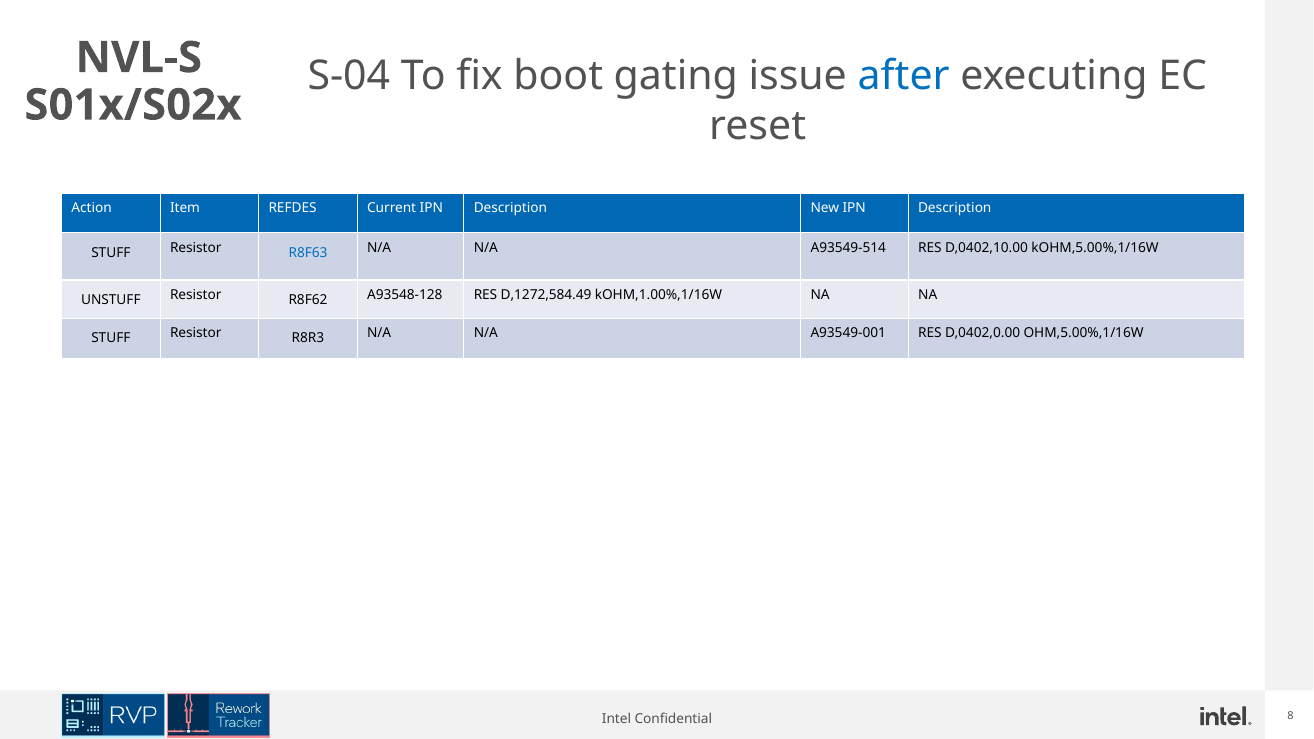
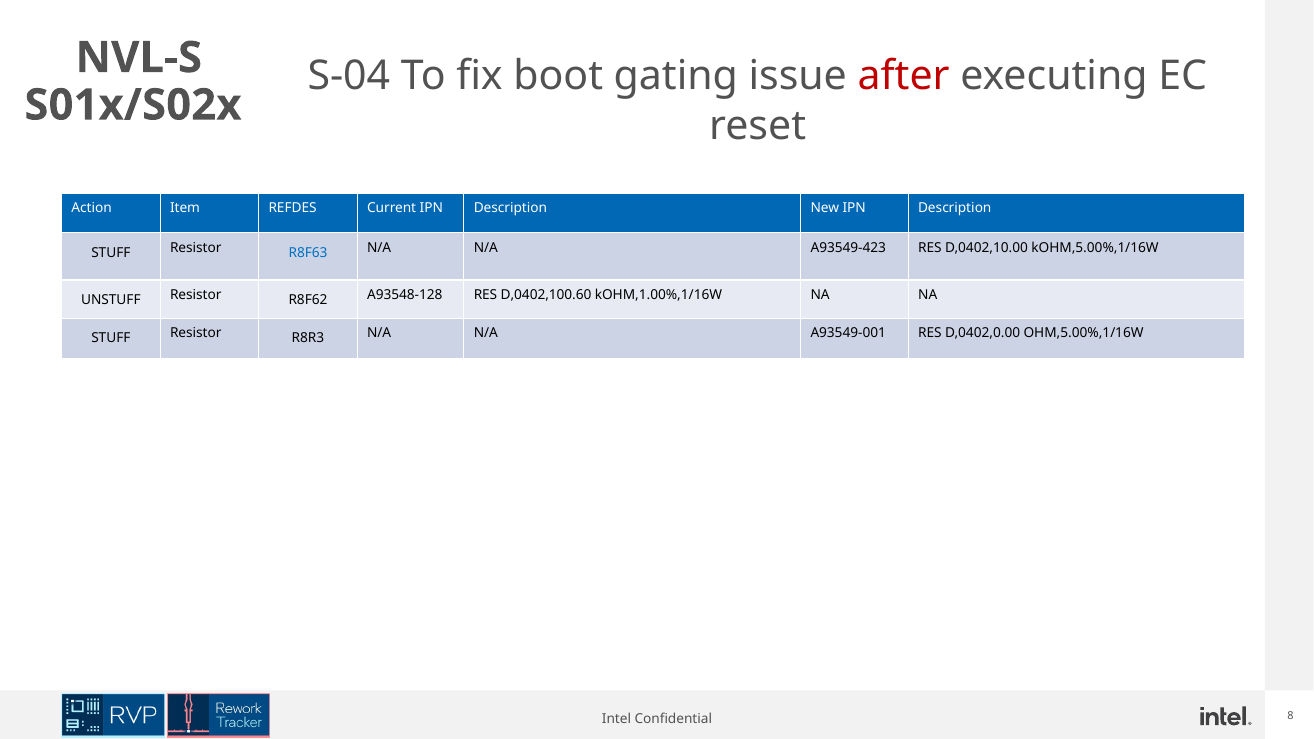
after colour: blue -> red (904, 75)
A93549-514: A93549-514 -> A93549-423 (848, 248)
D,1272,584.49: D,1272,584.49 -> D,0402,100.60 (546, 295)
